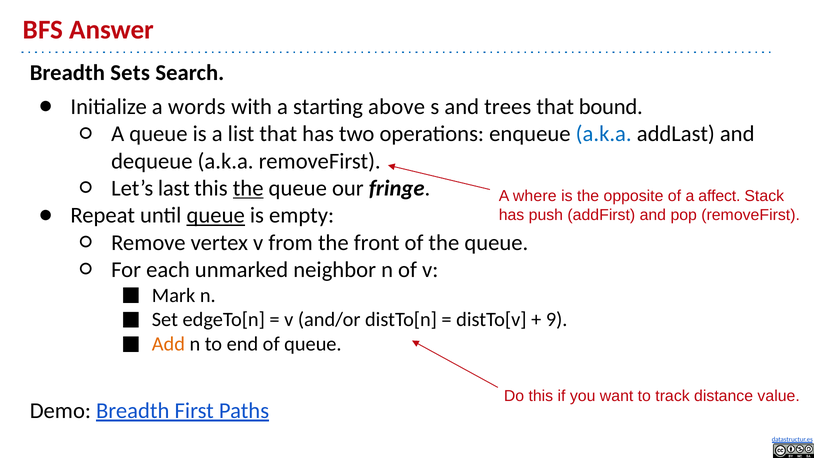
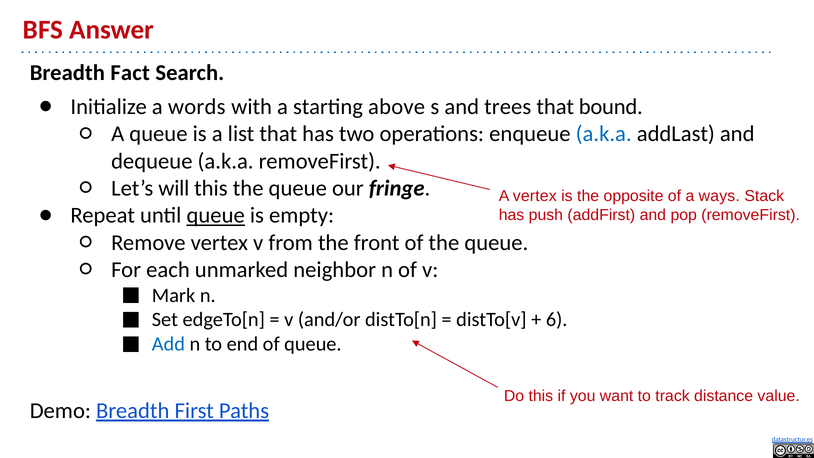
Sets: Sets -> Fact (130, 73)
last: last -> will (174, 188)
the underline: present -> none (248, 188)
A where: where -> vertex (535, 196)
affect: affect -> ways (719, 196)
9: 9 -> 6 (557, 320)
Add colour: orange -> blue (168, 344)
